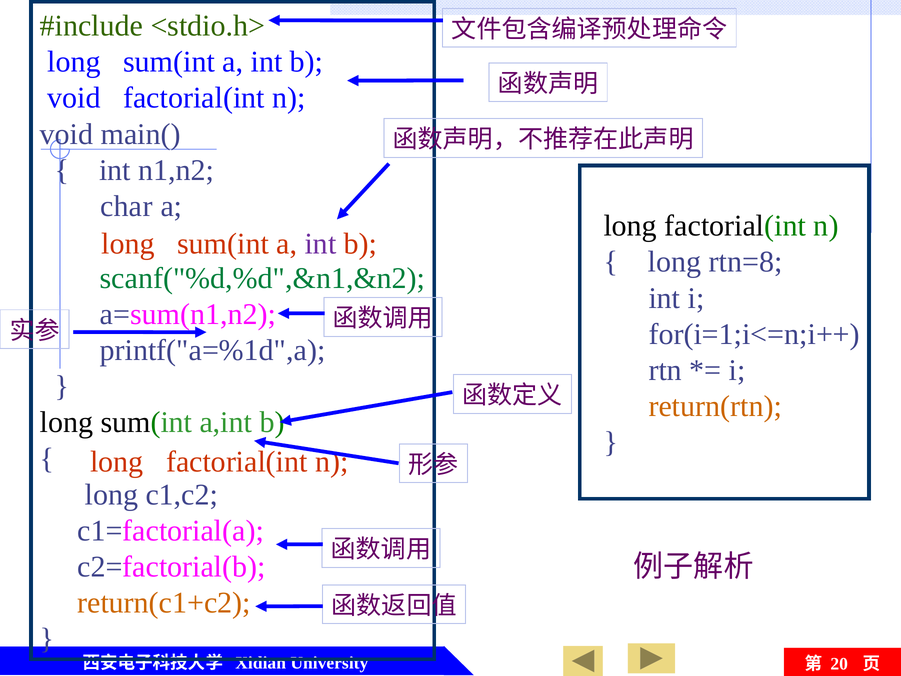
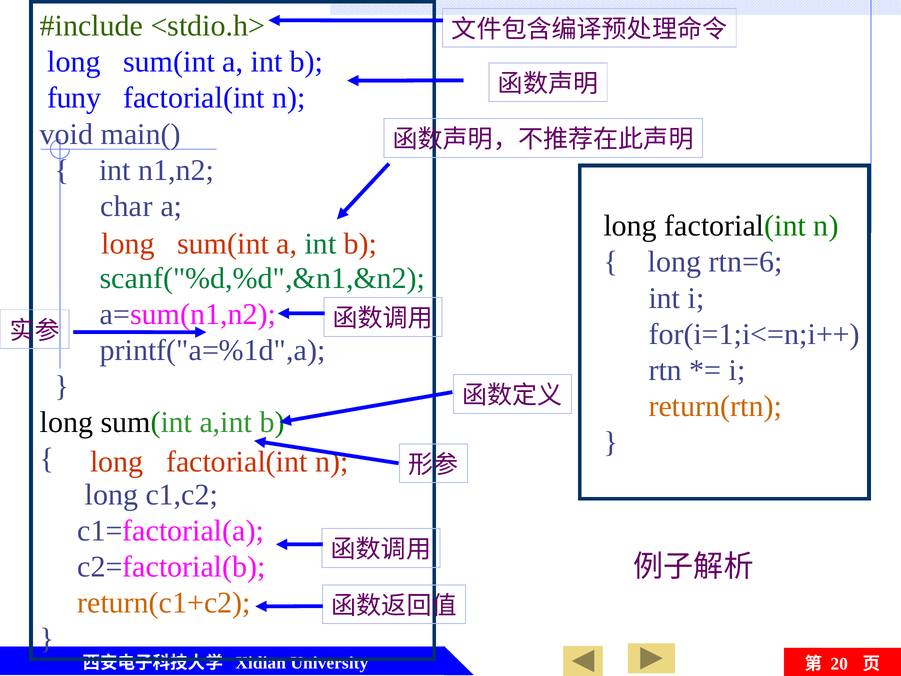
void: void -> funy (74, 98)
int colour: purple -> green (320, 244)
rtn=8: rtn=8 -> rtn=6 (746, 262)
